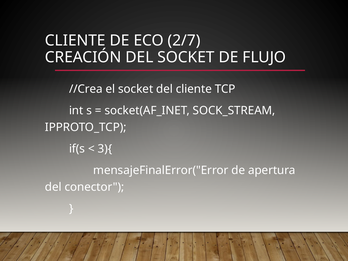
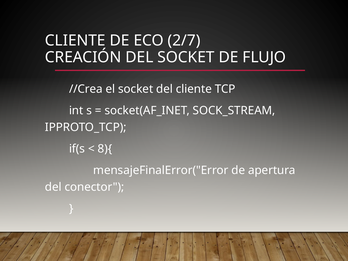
3){: 3){ -> 8){ (105, 149)
